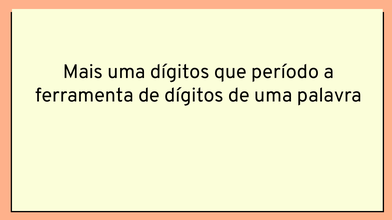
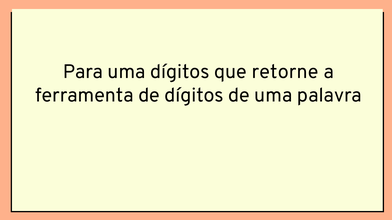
Mais: Mais -> Para (83, 72)
período: período -> retorne (285, 72)
